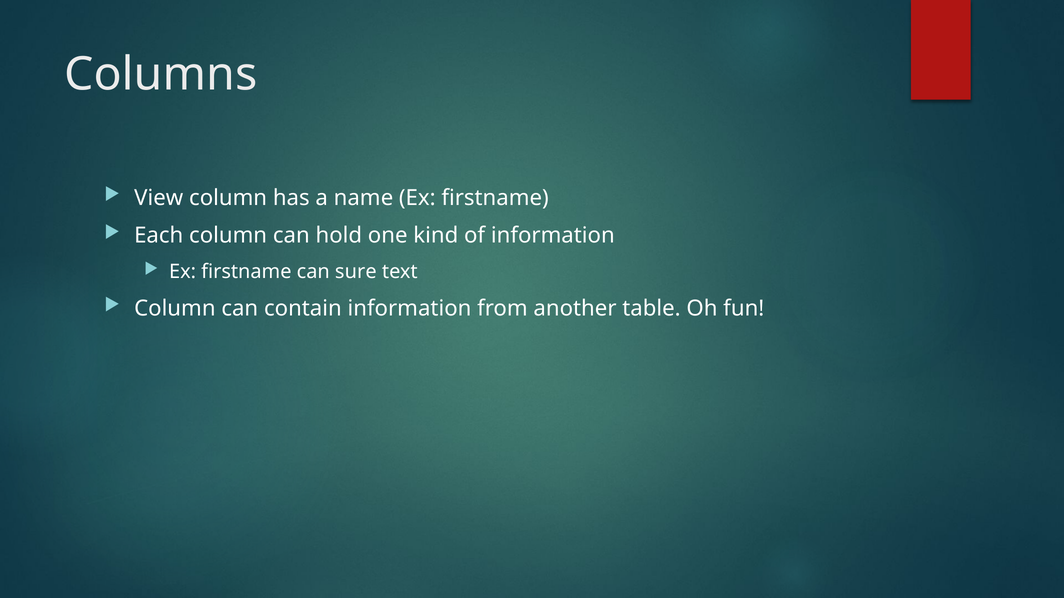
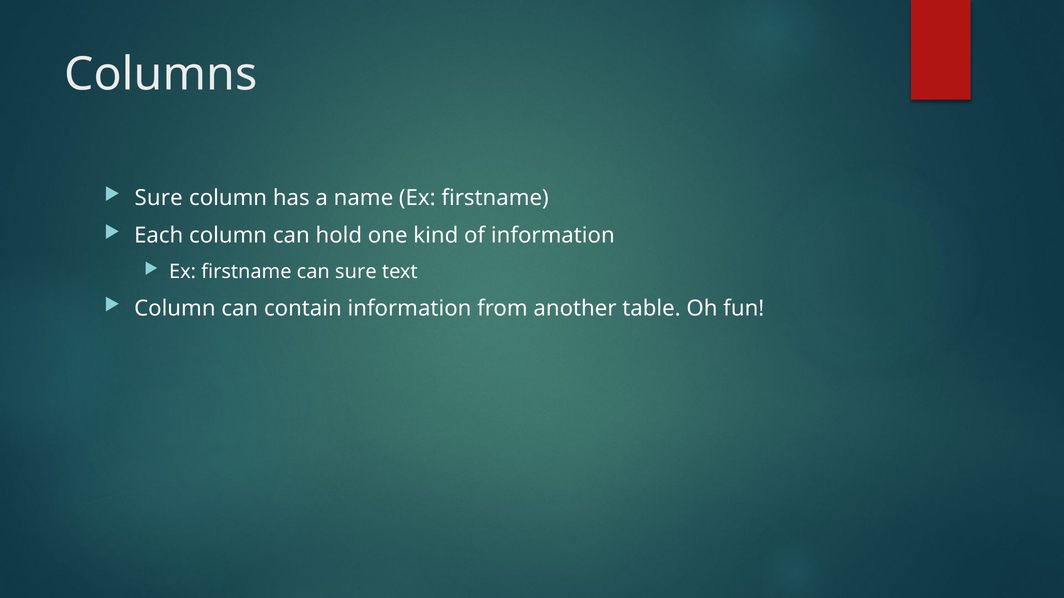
View: View -> Sure (159, 198)
